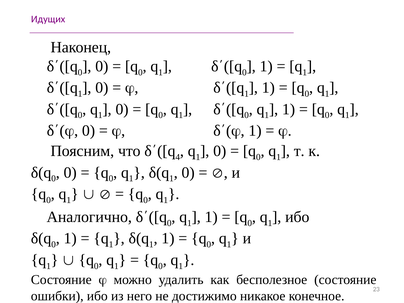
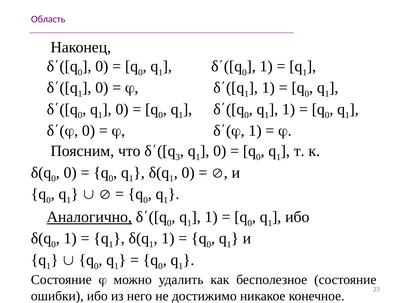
Идущих: Идущих -> Область (48, 19)
4: 4 -> 3 (178, 157)
Аналогично underline: none -> present (89, 217)
